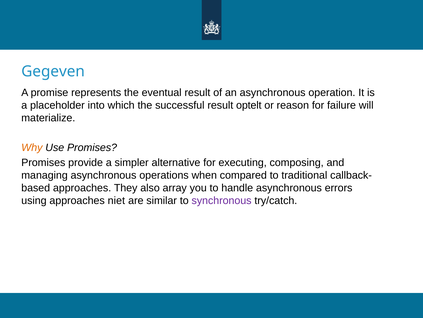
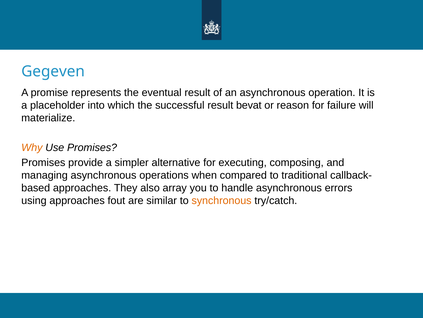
optelt: optelt -> bevat (249, 105)
niet: niet -> fout (116, 200)
synchronous colour: purple -> orange (222, 200)
